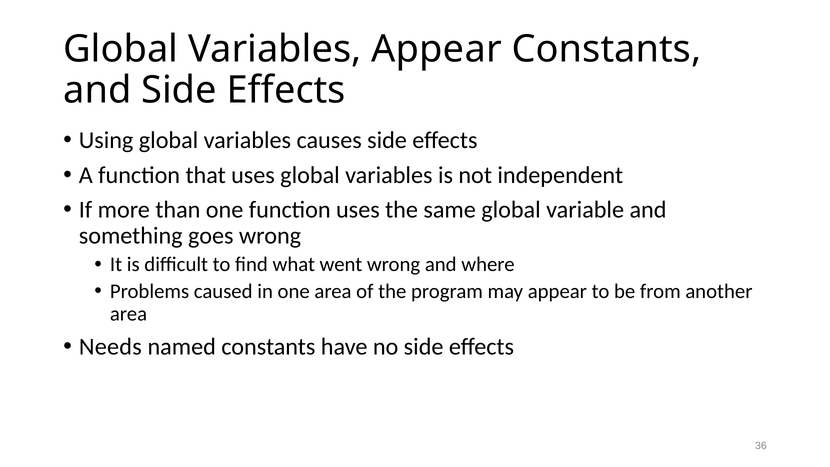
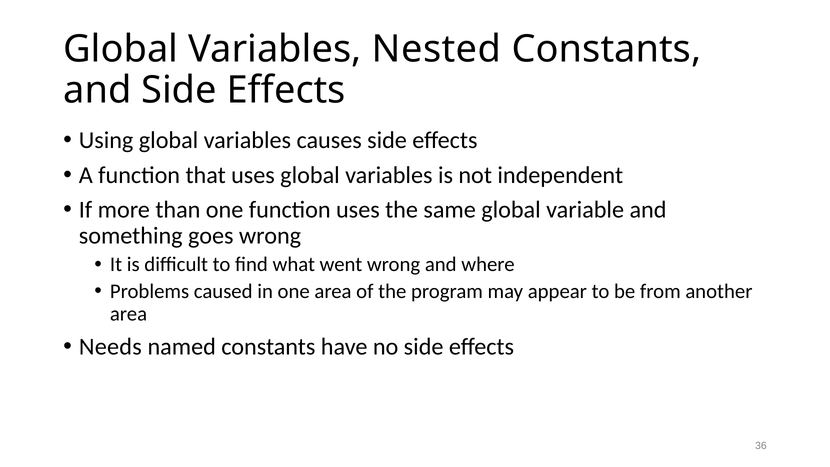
Variables Appear: Appear -> Nested (437, 49)
